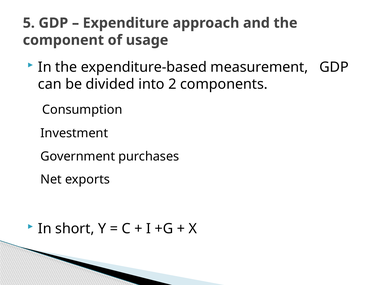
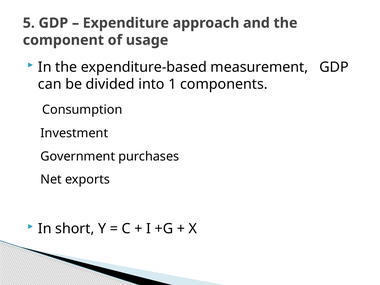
2: 2 -> 1 (172, 84)
